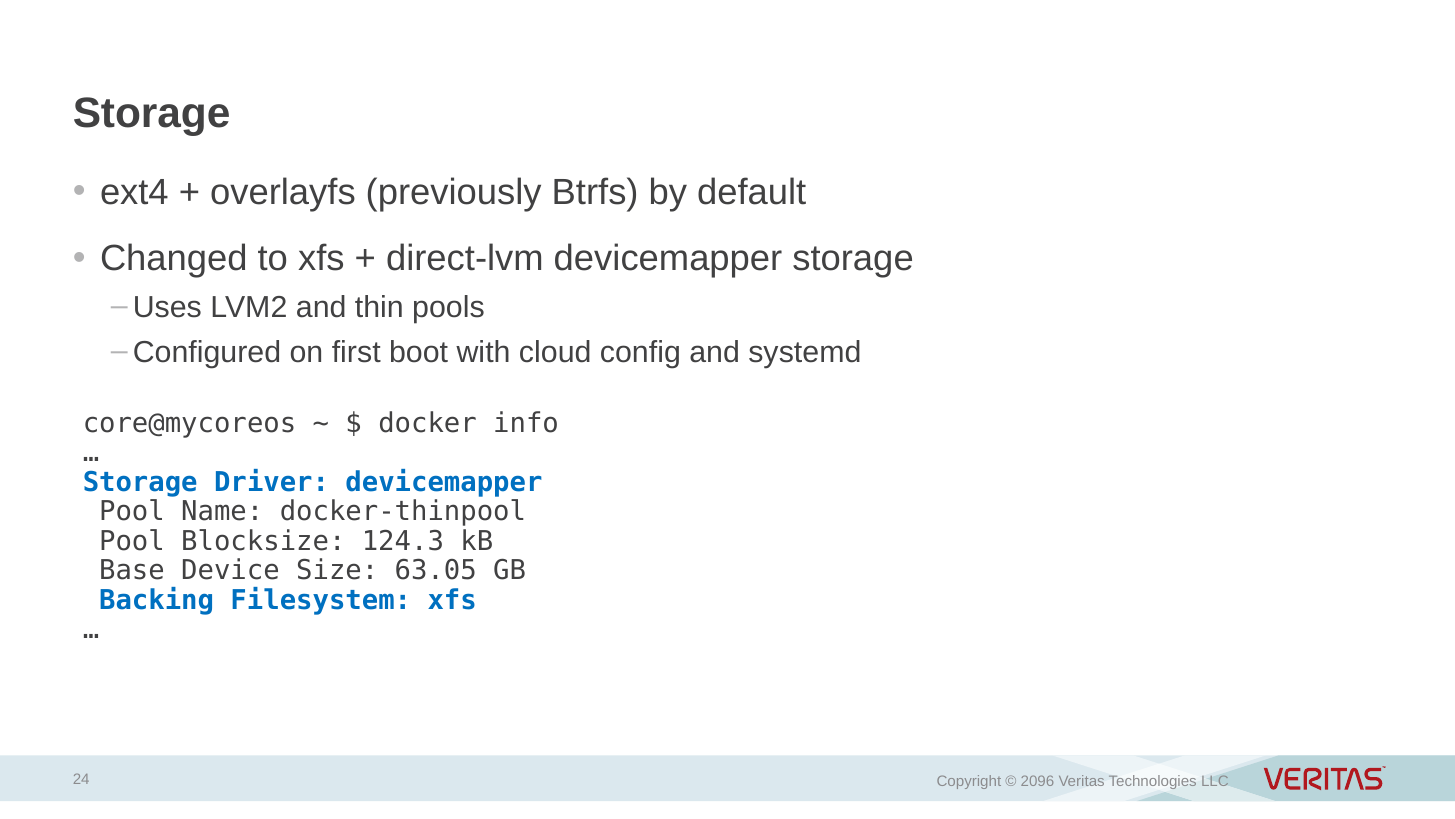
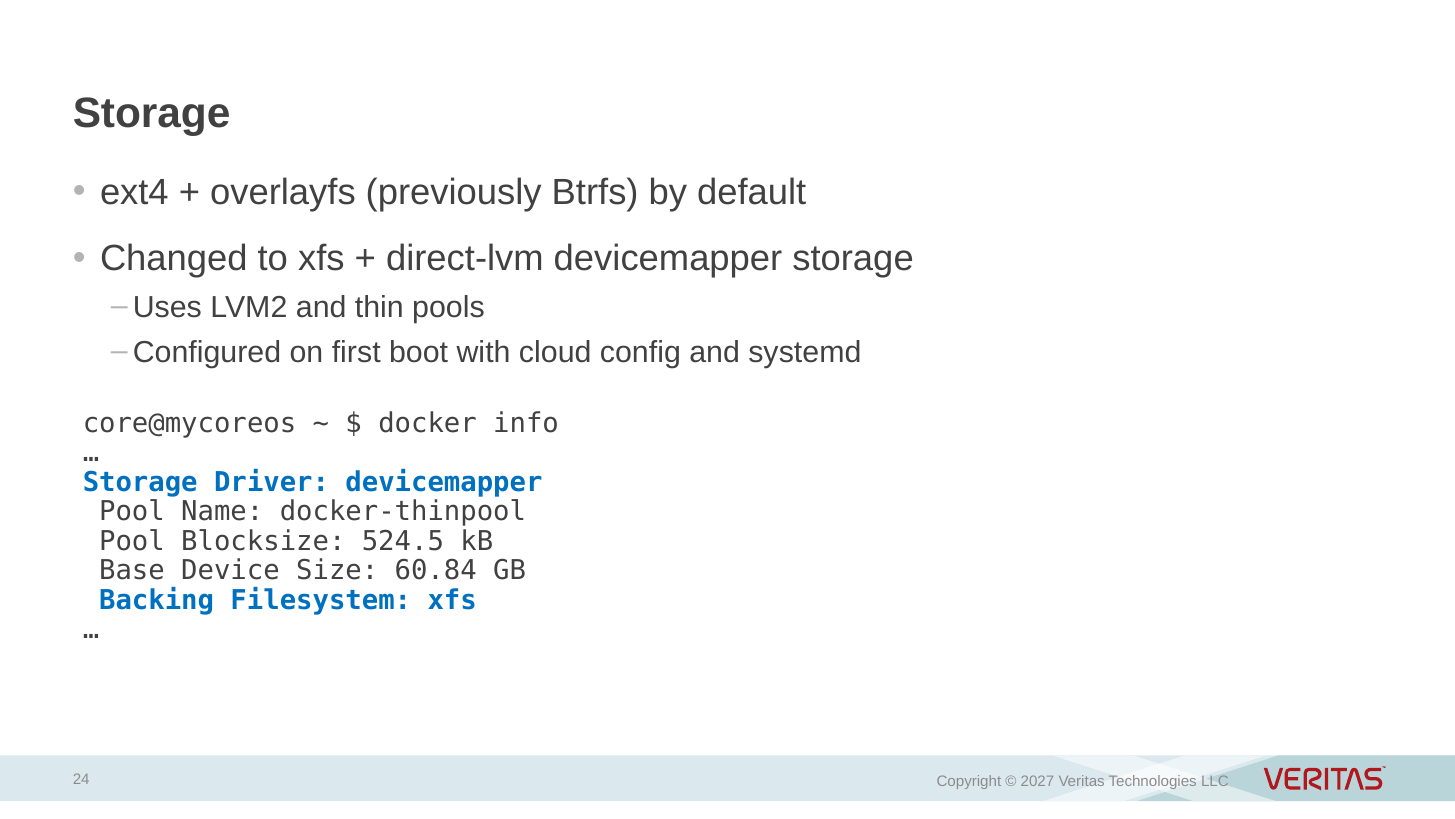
124.3: 124.3 -> 524.5 (403, 541)
63.05: 63.05 -> 60.84 (436, 570)
2096: 2096 -> 2027 (1038, 781)
